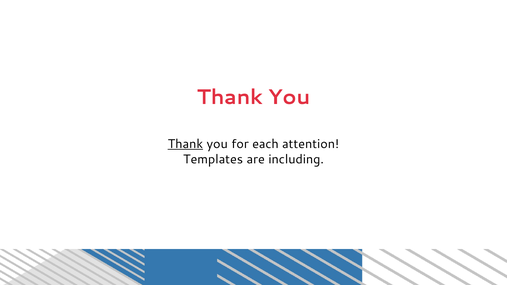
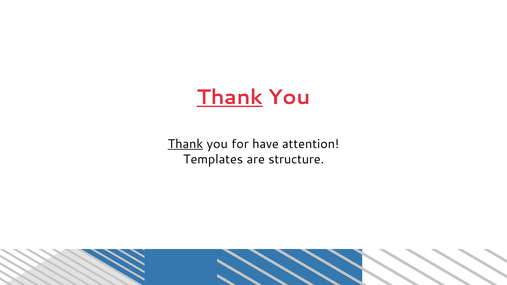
Thank underline: none -> present (230, 97)
each: each -> have (265, 144)
including: including -> structure (296, 159)
